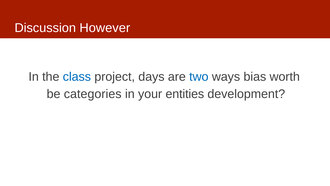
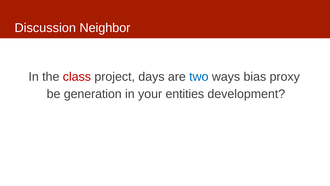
However: However -> Neighbor (105, 28)
class colour: blue -> red (77, 77)
worth: worth -> proxy (285, 77)
categories: categories -> generation (93, 94)
